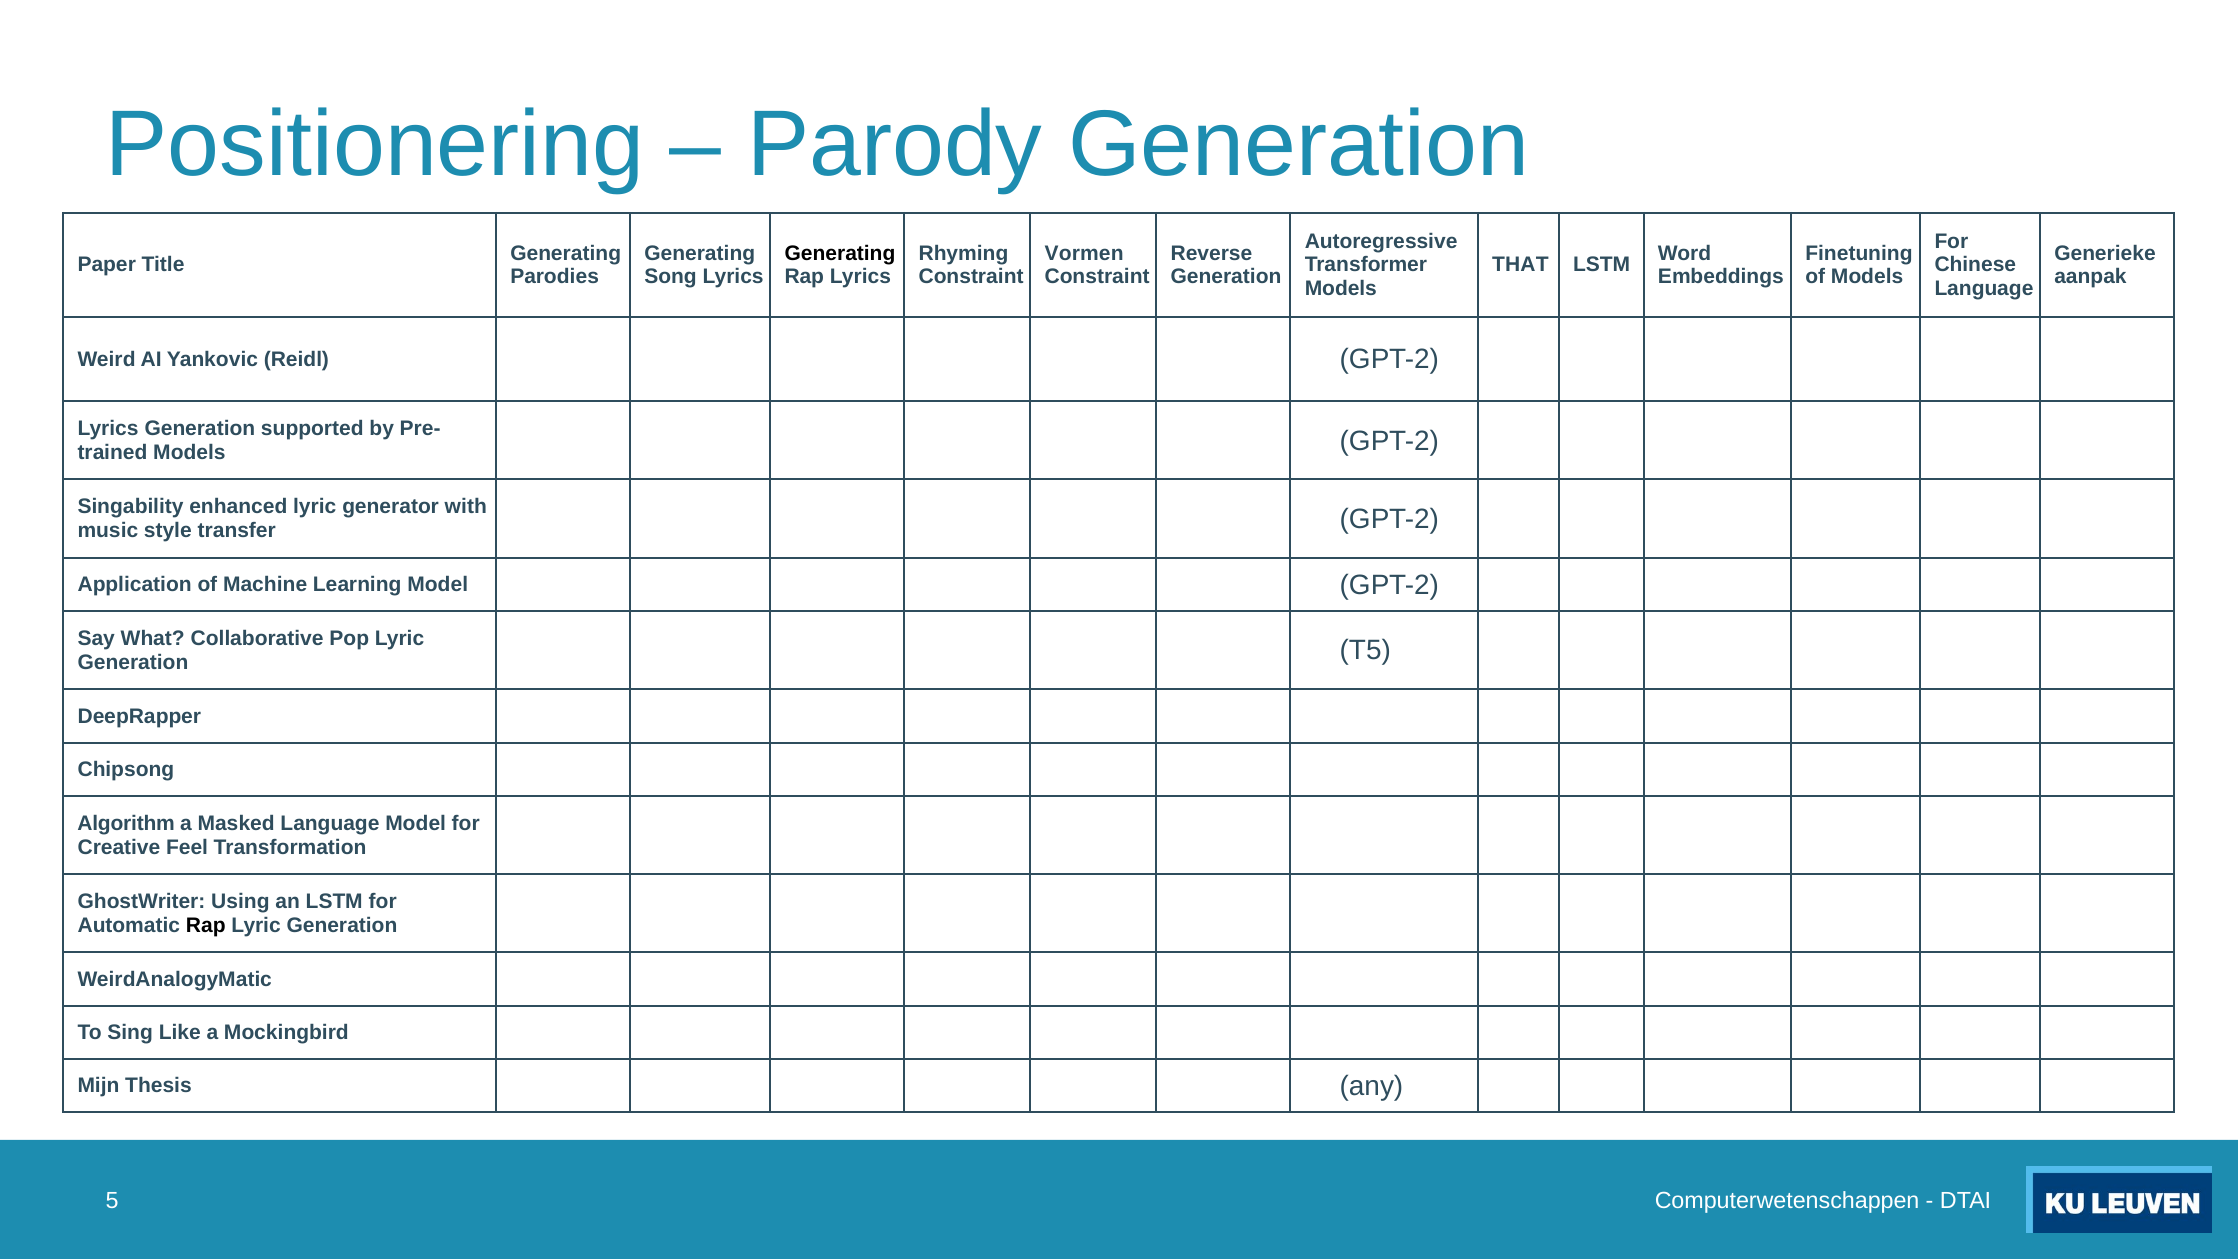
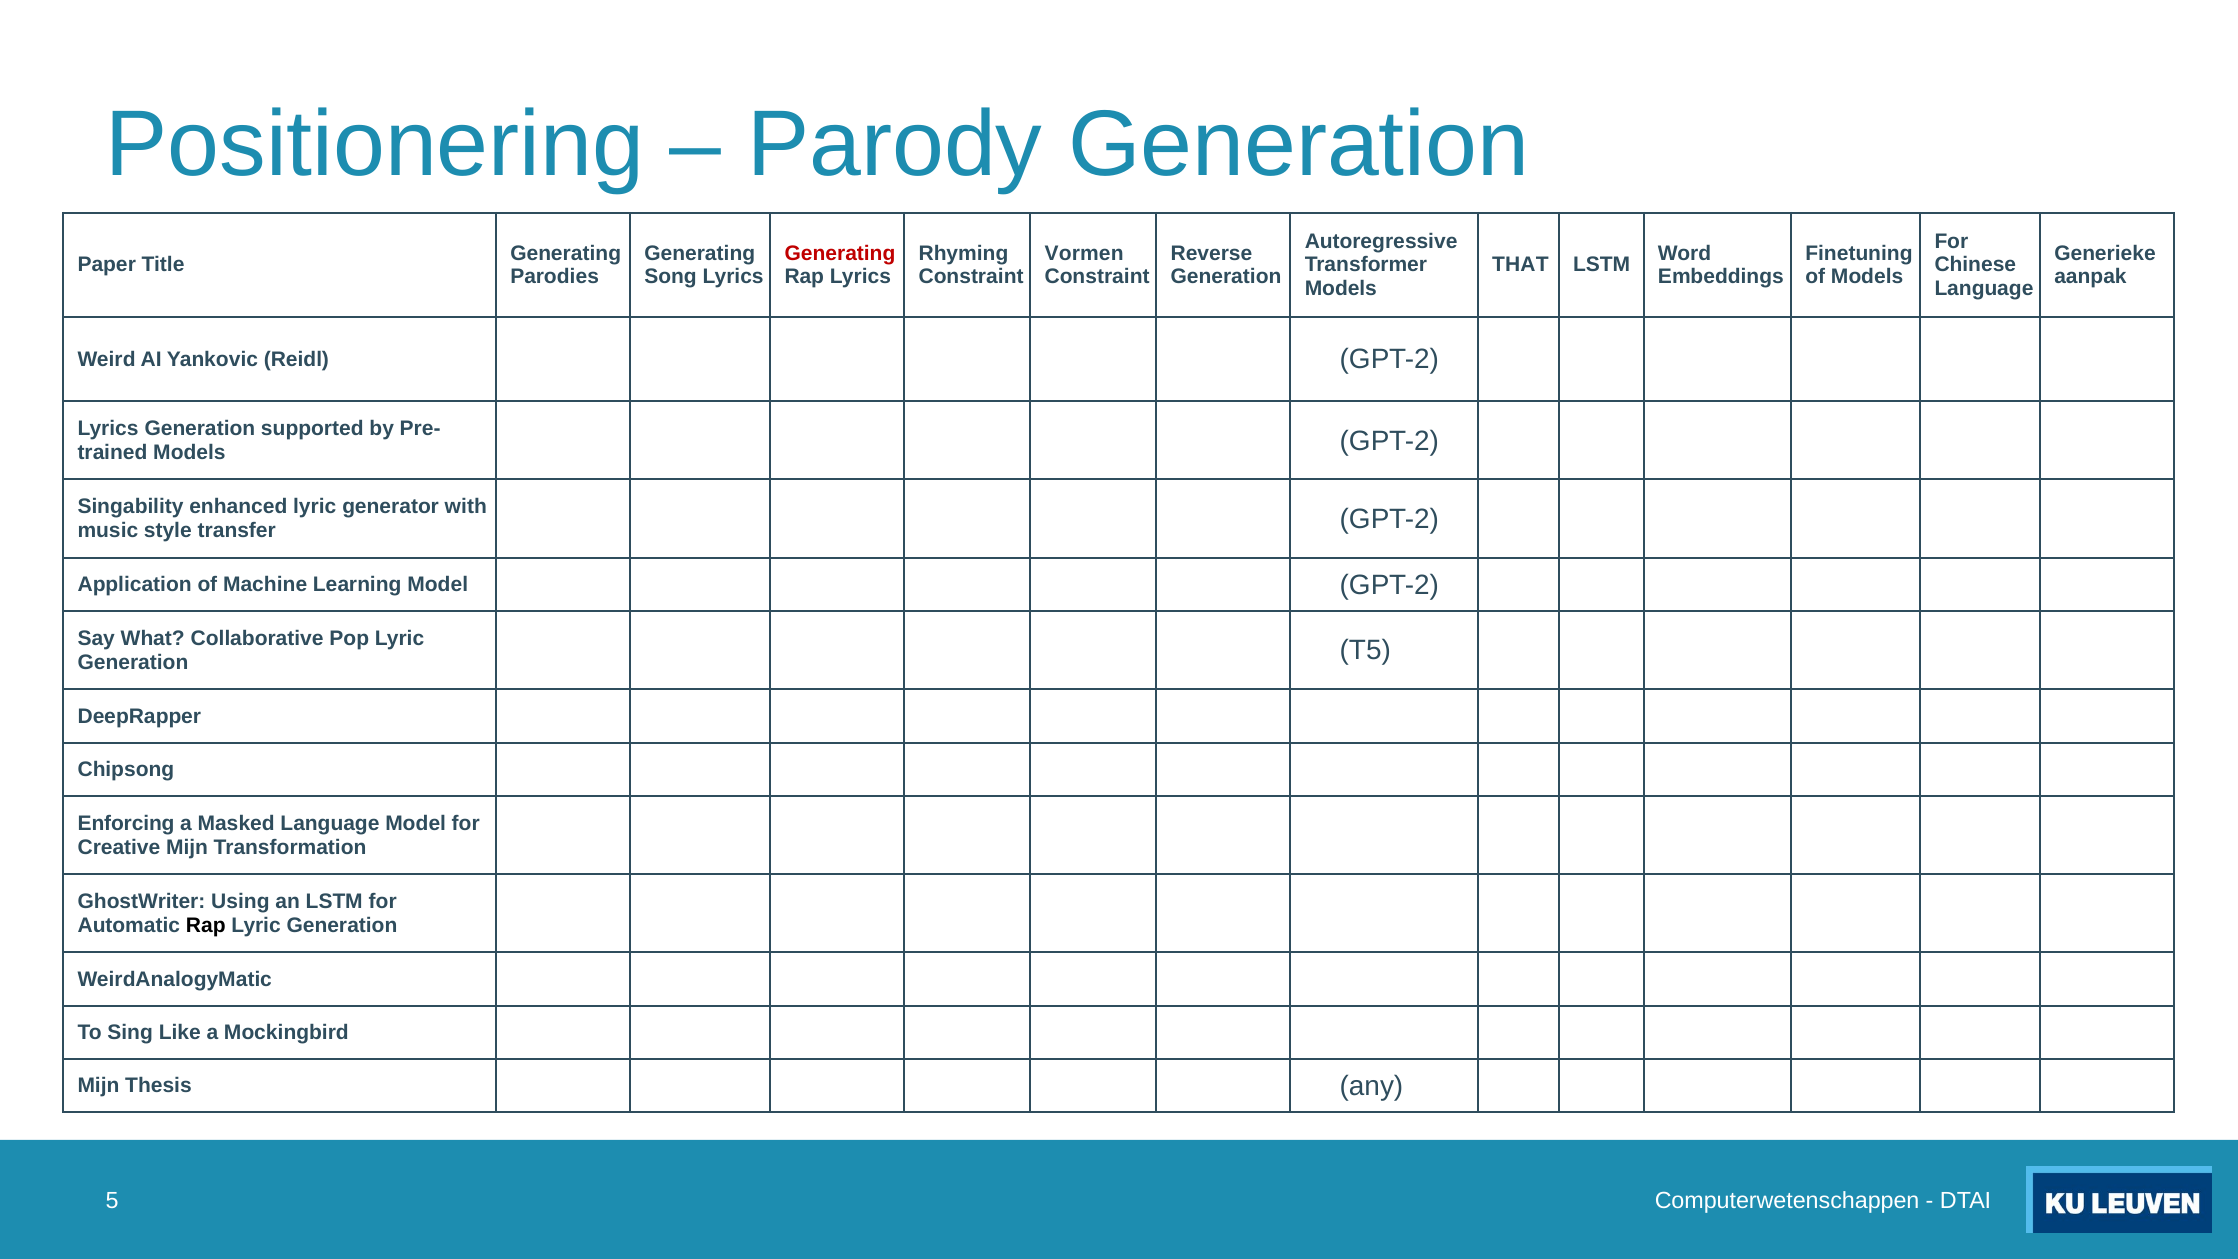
Generating colour: black -> red (840, 253)
Algorithm: Algorithm -> Enforcing (126, 823)
Creative Feel: Feel -> Mijn (187, 847)
